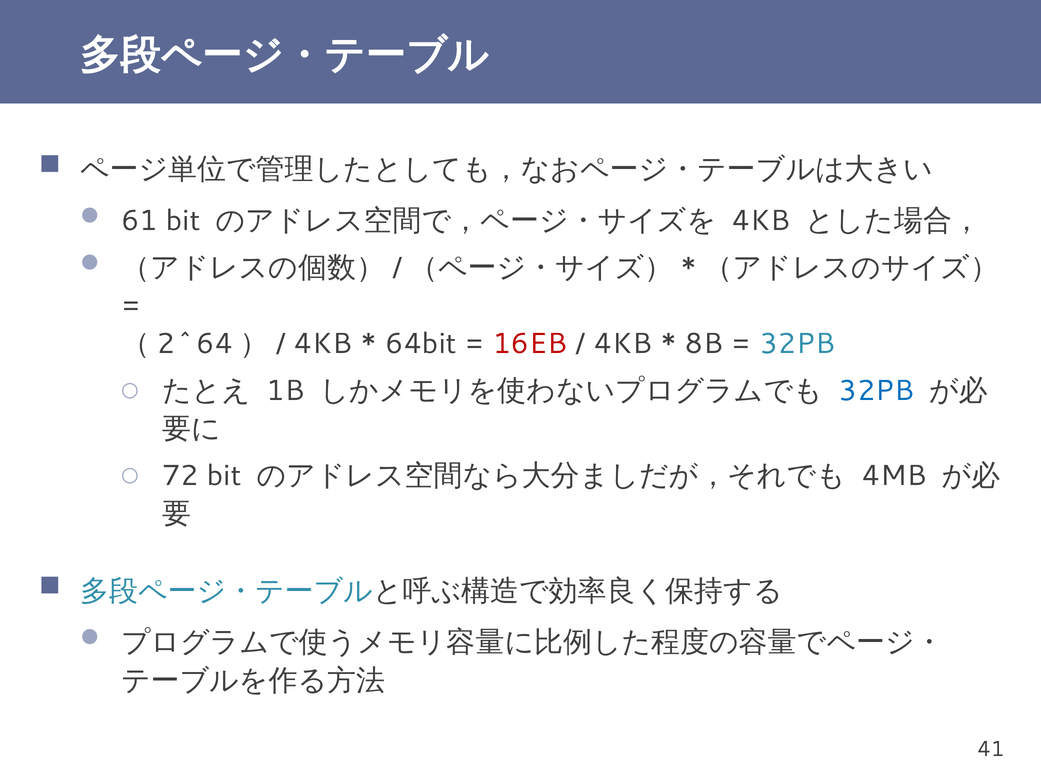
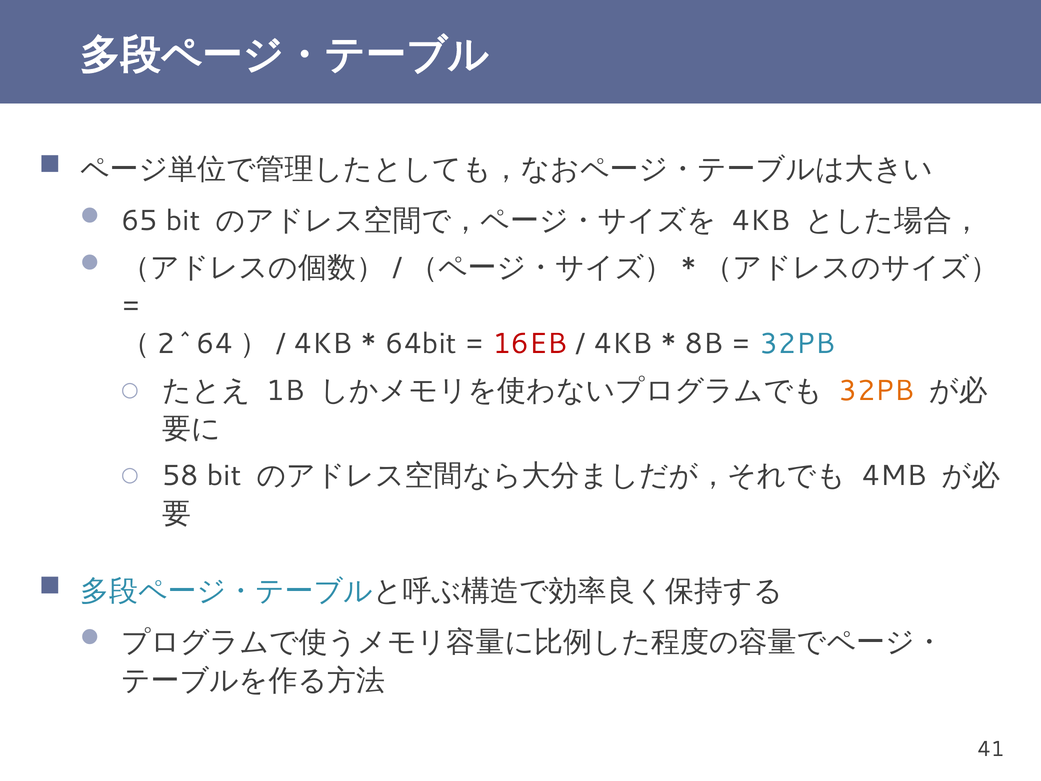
61: 61 -> 65 (139, 221)
32PB colour: blue -> orange (877, 391)
72: 72 -> 58 (180, 476)
